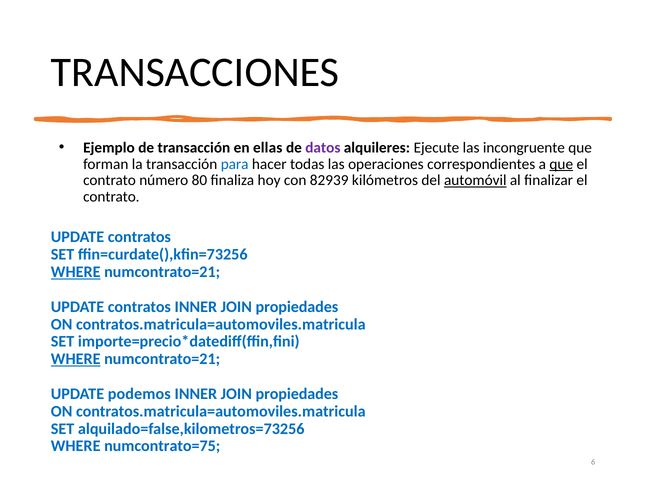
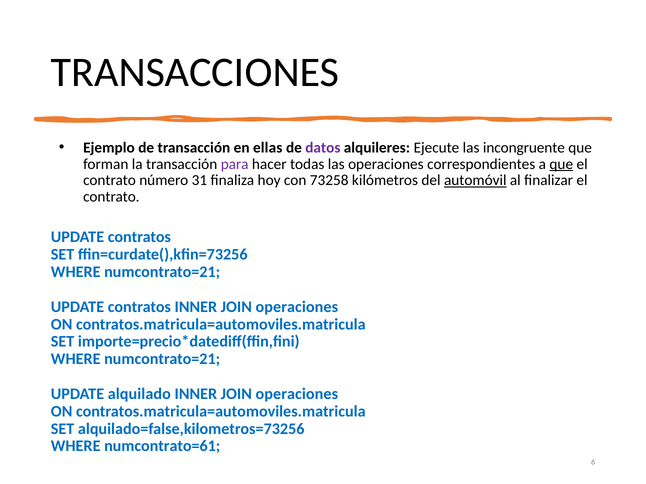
para colour: blue -> purple (235, 164)
80: 80 -> 31 (199, 181)
82939: 82939 -> 73258 (329, 181)
WHERE underline: present -> none (76, 272)
contratos INNER JOIN propiedades: propiedades -> operaciones (297, 307)
WHERE underline: present -> none (76, 359)
podemos: podemos -> alquilado (139, 394)
propiedades: propiedades -> operaciones (297, 394)
numcontrato=75: numcontrato=75 -> numcontrato=61 (162, 447)
